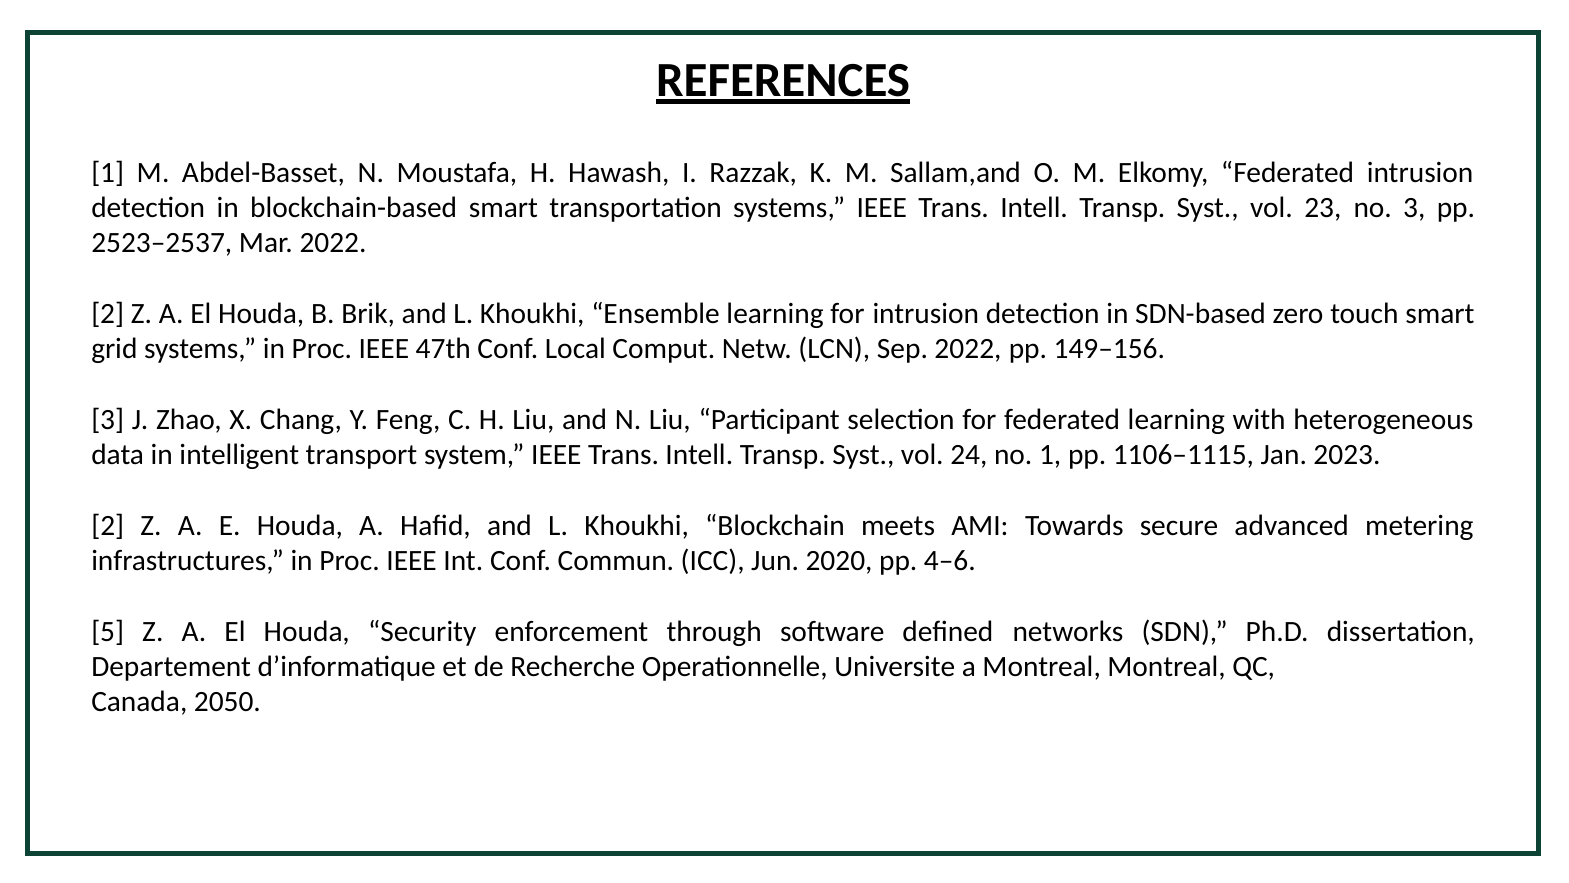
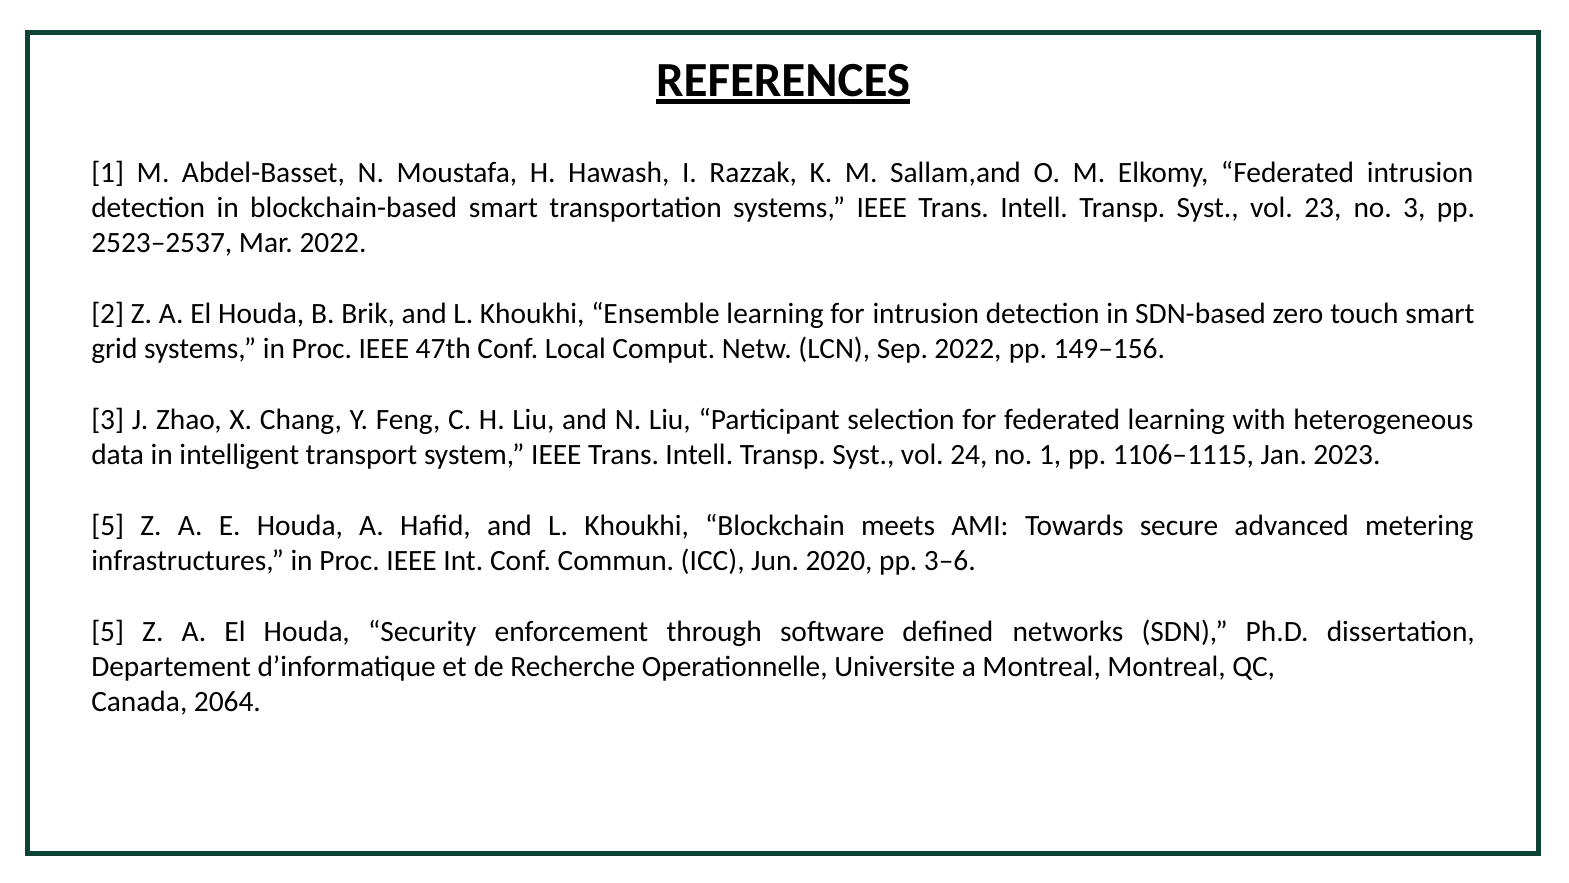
2: 2 -> 5 (108, 525)
4–6: 4–6 -> 3–6 (950, 561)
2050: 2050 -> 2064 (227, 702)
